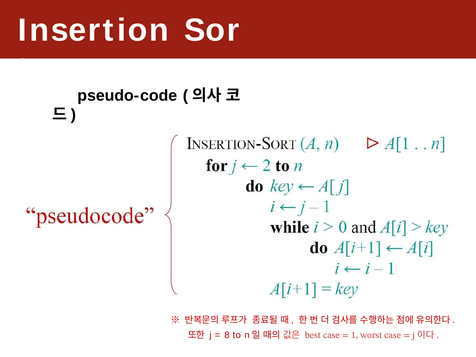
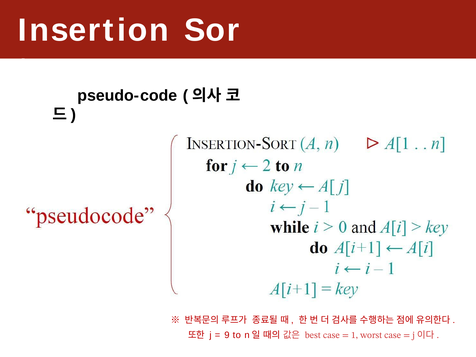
8: 8 -> 9 (227, 335)
